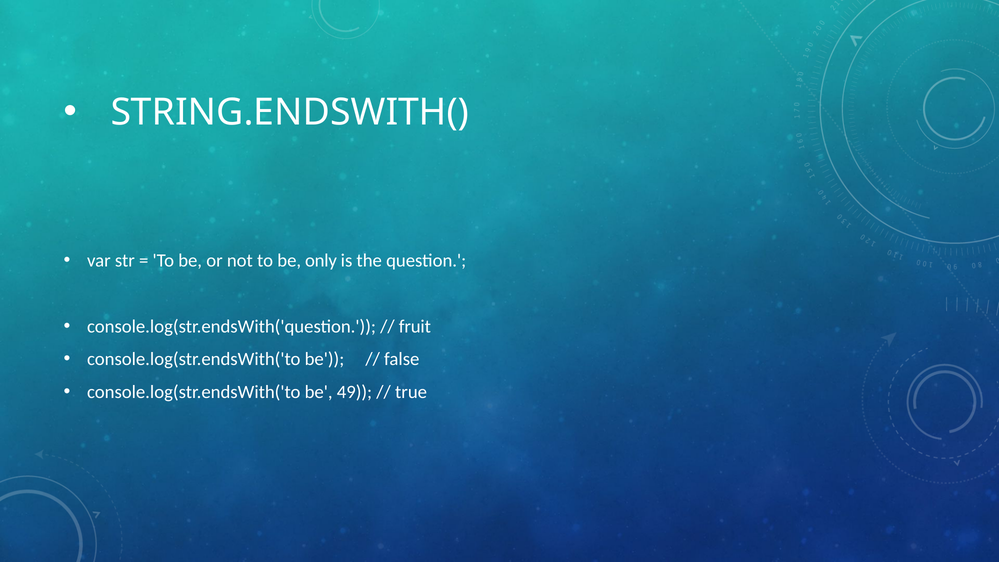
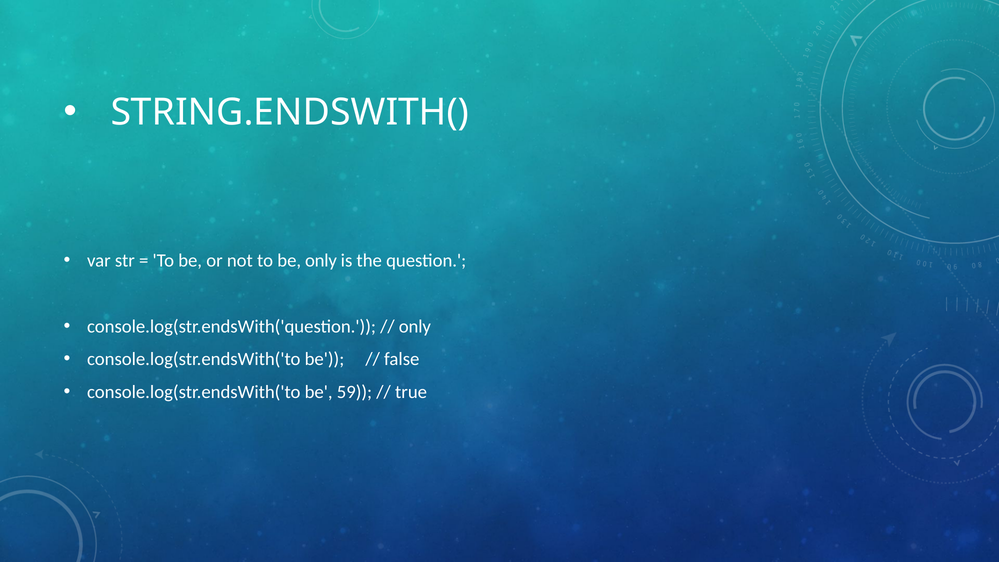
fruit: fruit -> only (415, 326)
49: 49 -> 59 (354, 392)
